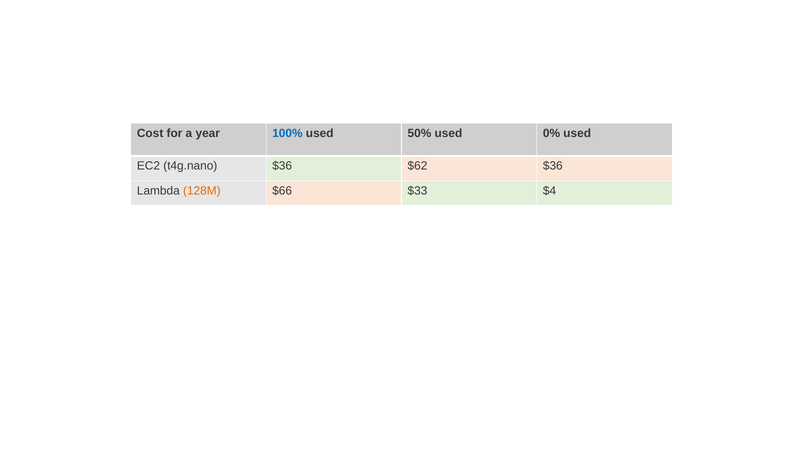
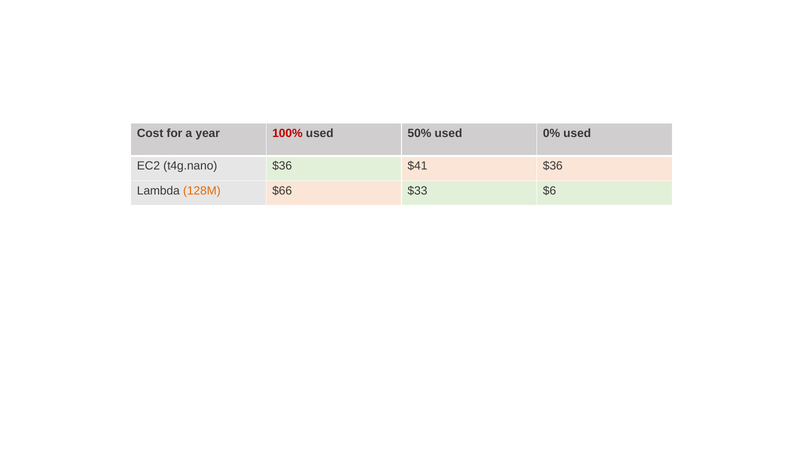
100% colour: blue -> red (287, 133)
$62: $62 -> $41 (417, 166)
$4: $4 -> $6 (550, 190)
